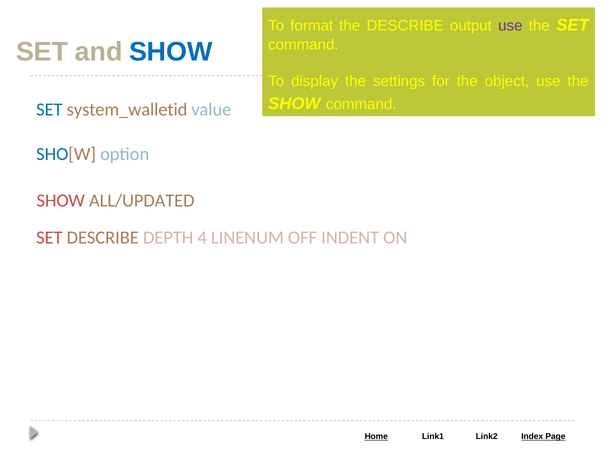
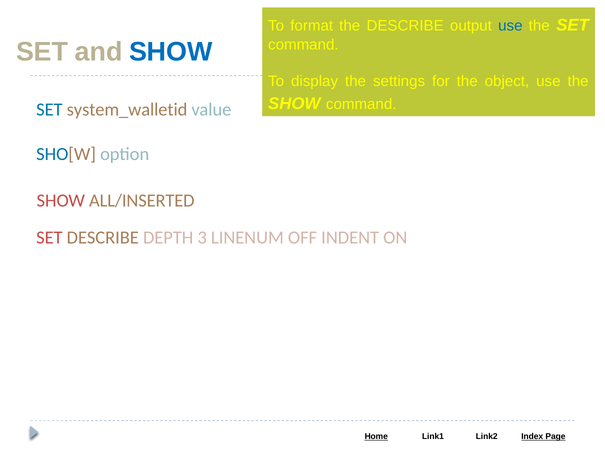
use colour: purple -> blue (510, 26)
ALL/UPDATED: ALL/UPDATED -> ALL/INSERTED (142, 200)
4: 4 -> 3 (202, 237)
